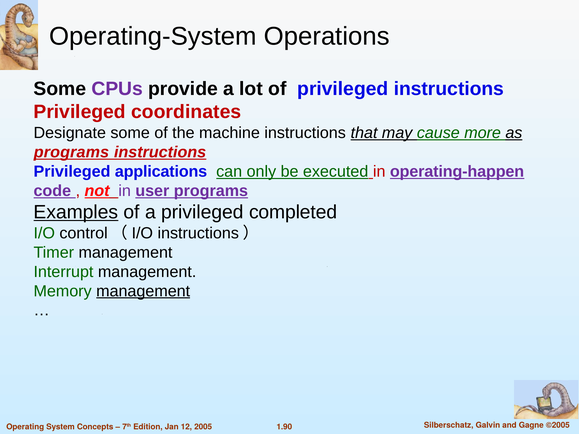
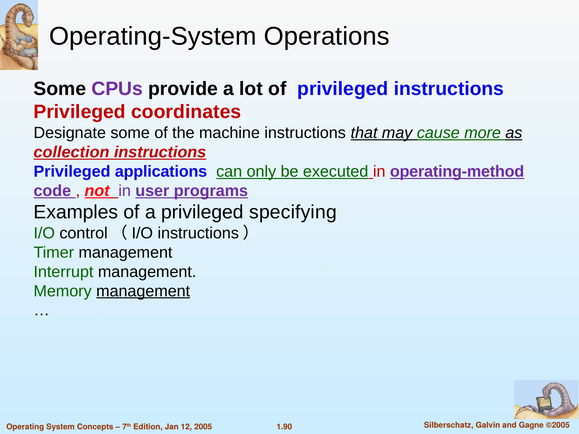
programs: programs -> collection (71, 152)
operating-happen: operating-happen -> operating-method (457, 172)
Examples underline: present -> none (76, 212)
completed: completed -> specifying (293, 212)
